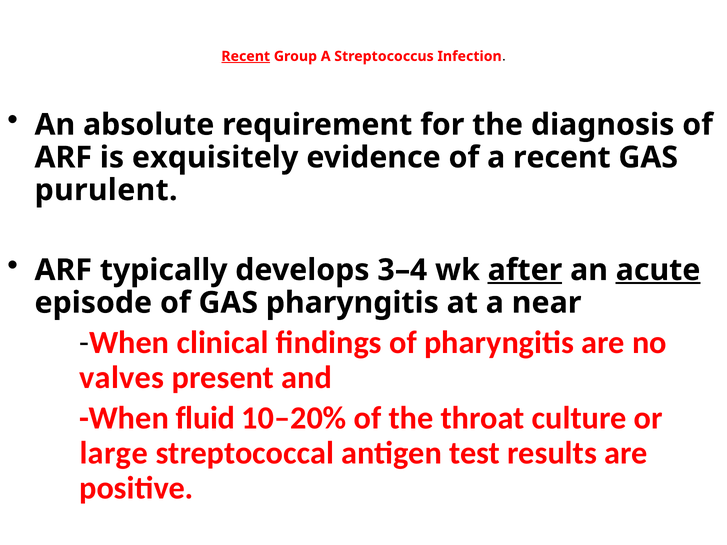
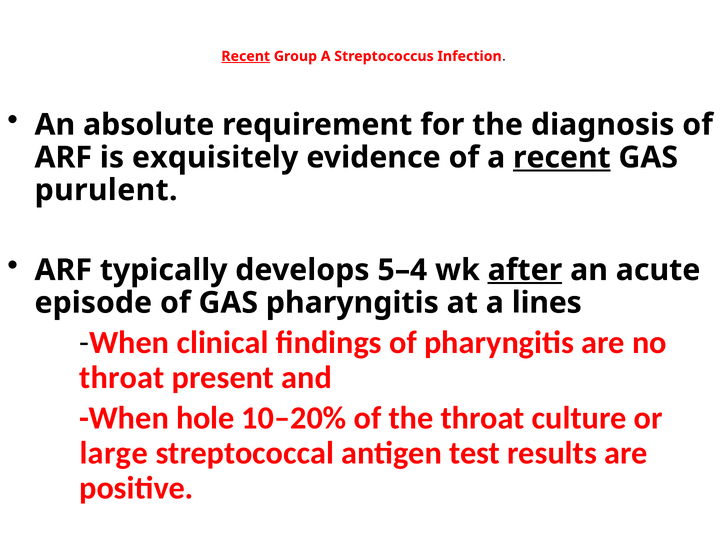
recent underline: none -> present (562, 158)
3–4: 3–4 -> 5–4 (402, 270)
acute underline: present -> none (658, 270)
near: near -> lines (547, 303)
valves: valves -> throat (122, 378)
fluid: fluid -> hole (205, 418)
